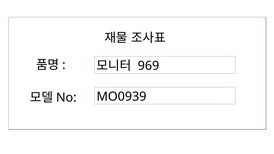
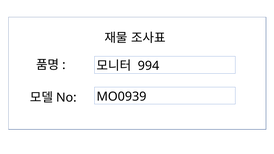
969: 969 -> 994 (148, 66)
